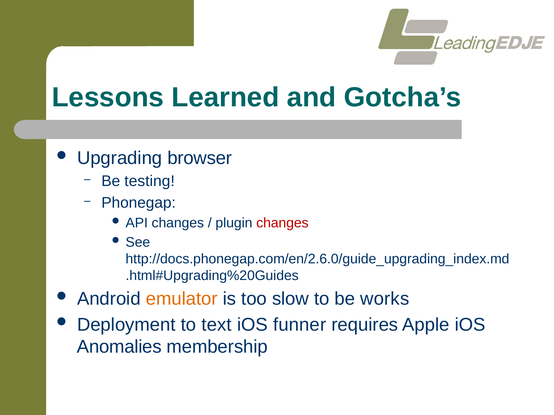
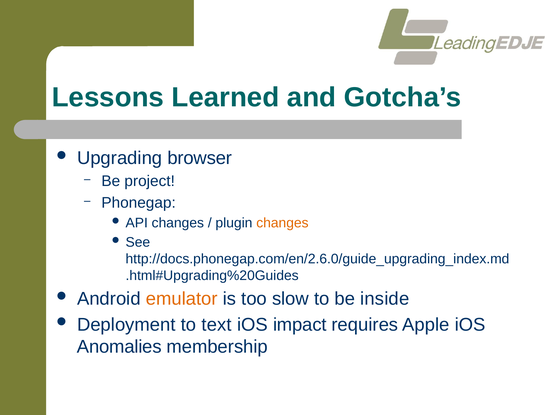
testing: testing -> project (150, 181)
changes colour: red -> orange (282, 223)
works: works -> inside (385, 299)
funner: funner -> impact (300, 325)
